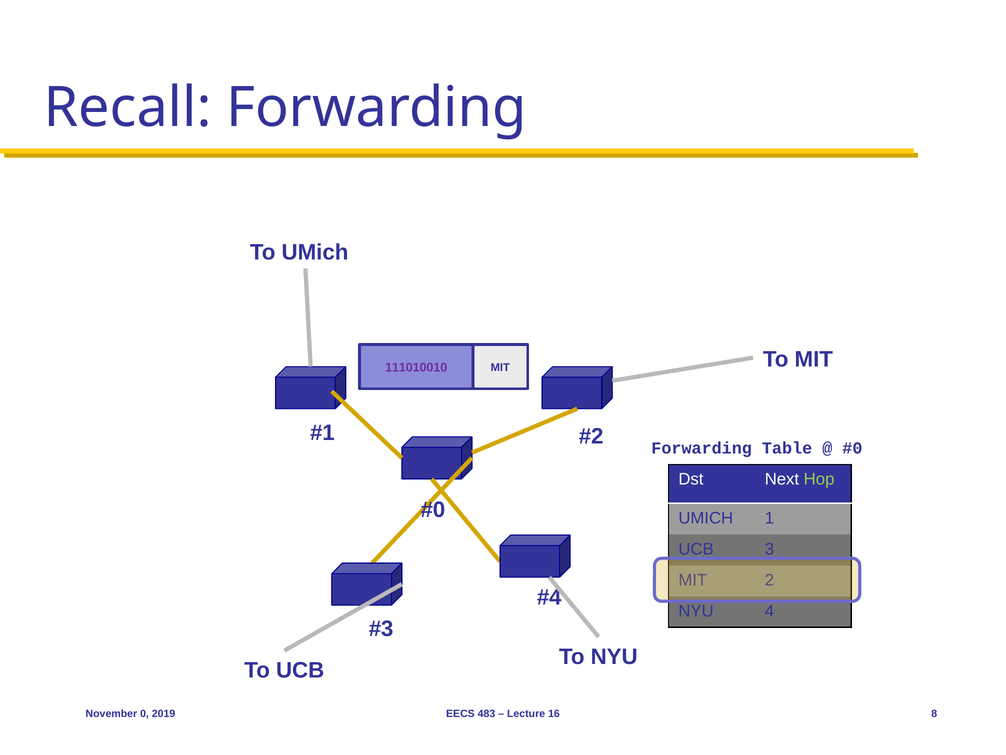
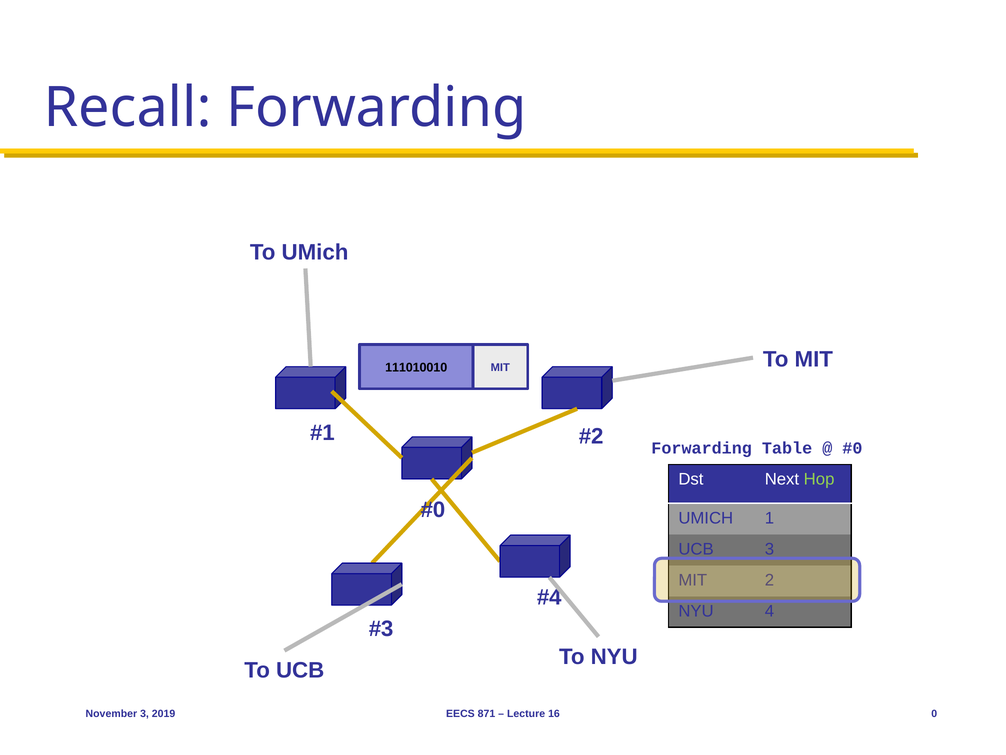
111010010 colour: purple -> black (416, 367)
November 0: 0 -> 3 (145, 713)
483: 483 -> 871 (487, 713)
8: 8 -> 0 (934, 713)
